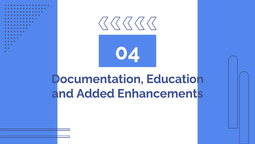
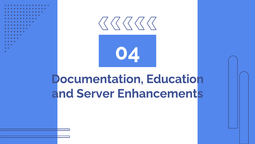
Added: Added -> Server (95, 93)
